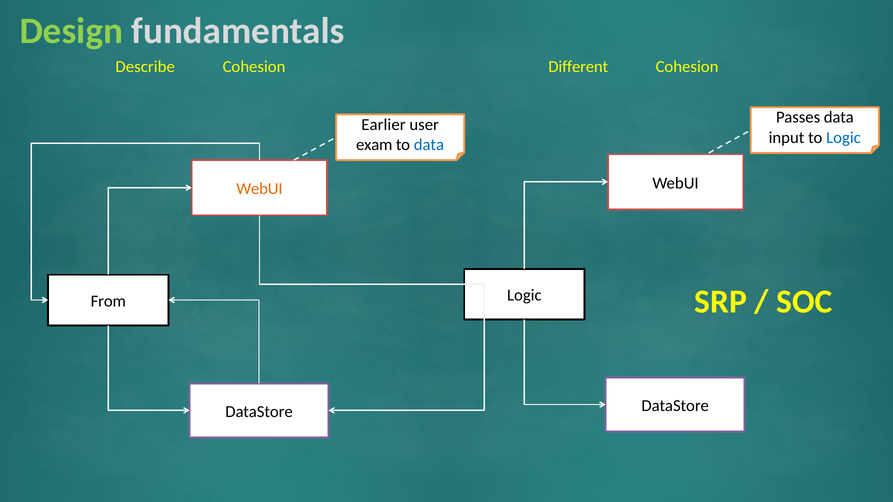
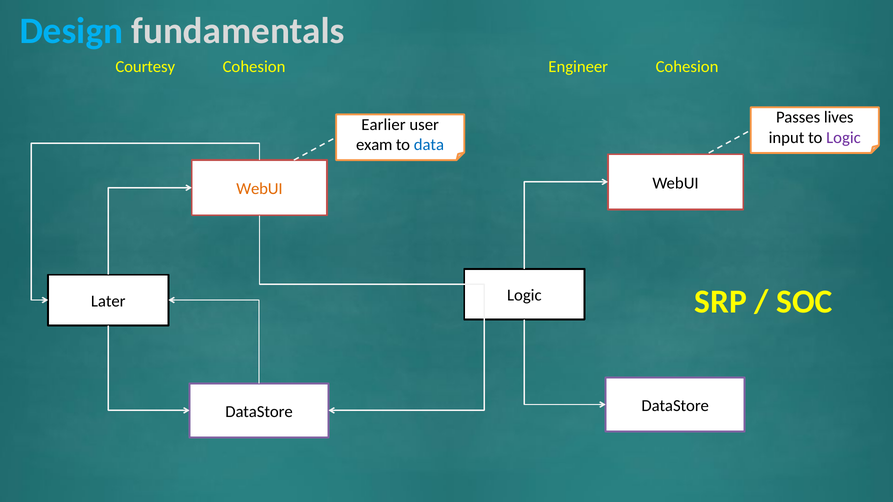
Design colour: light green -> light blue (71, 31)
Describe: Describe -> Courtesy (145, 67)
Different: Different -> Engineer (578, 67)
Passes data: data -> lives (839, 117)
Logic colour: blue -> purple (843, 138)
From: From -> Later (108, 301)
